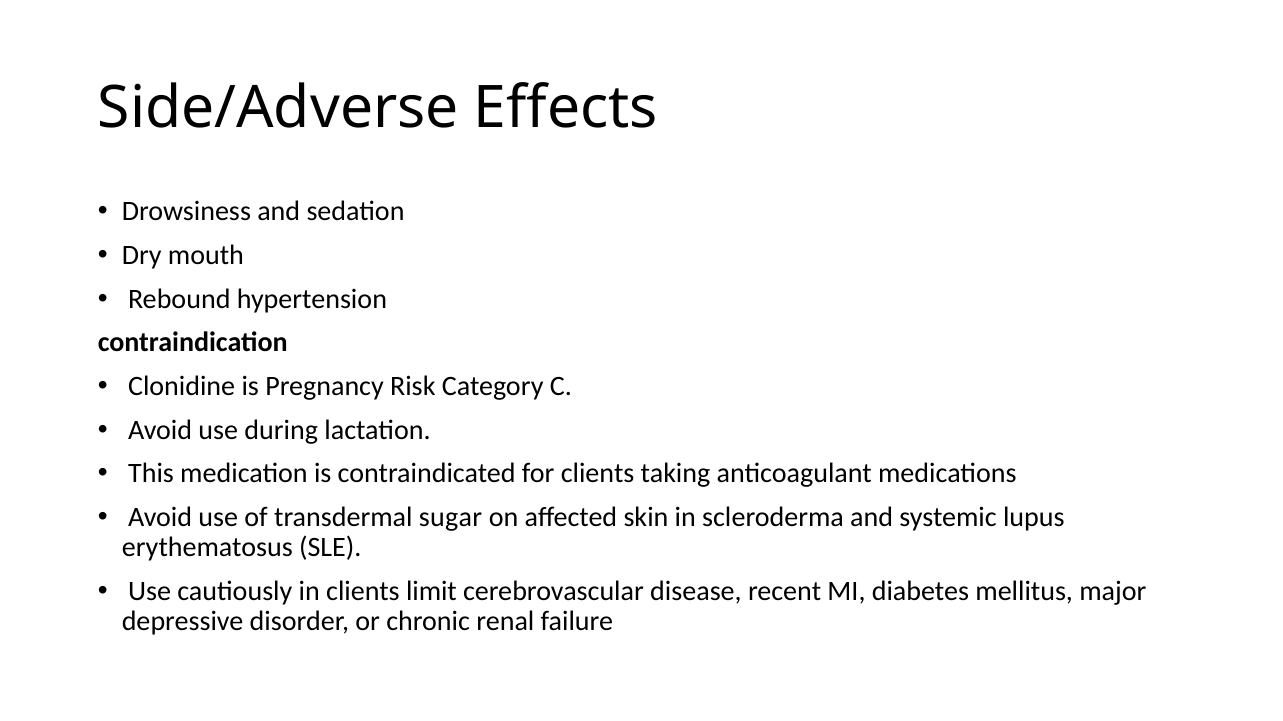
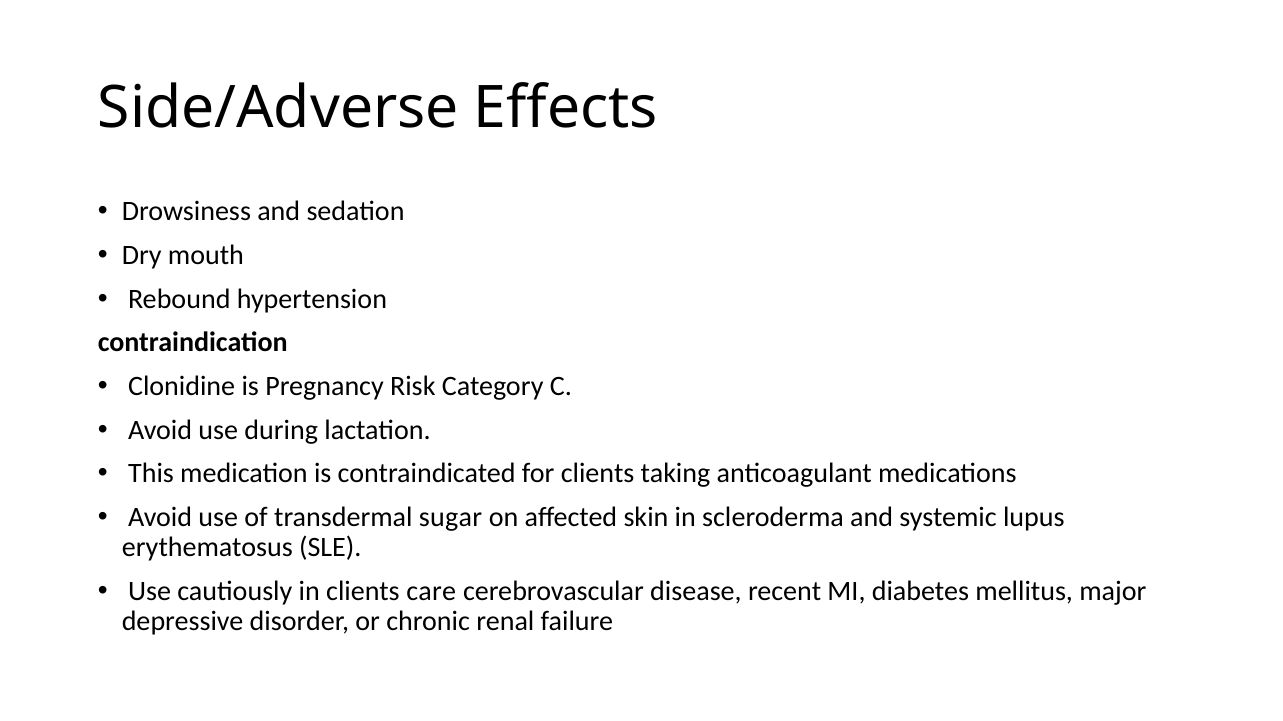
limit: limit -> care (431, 592)
